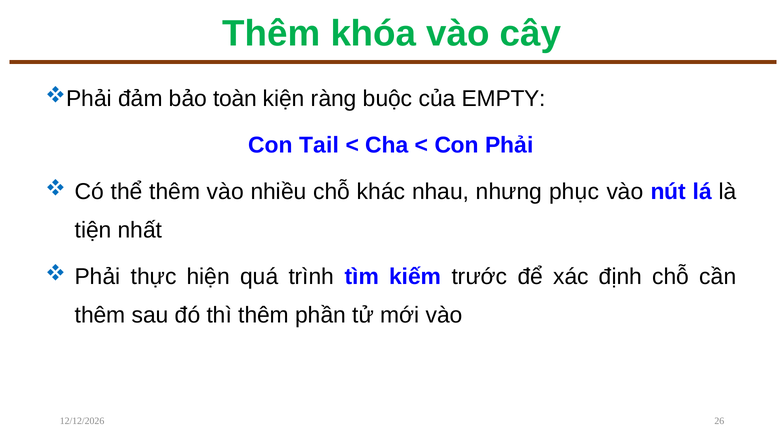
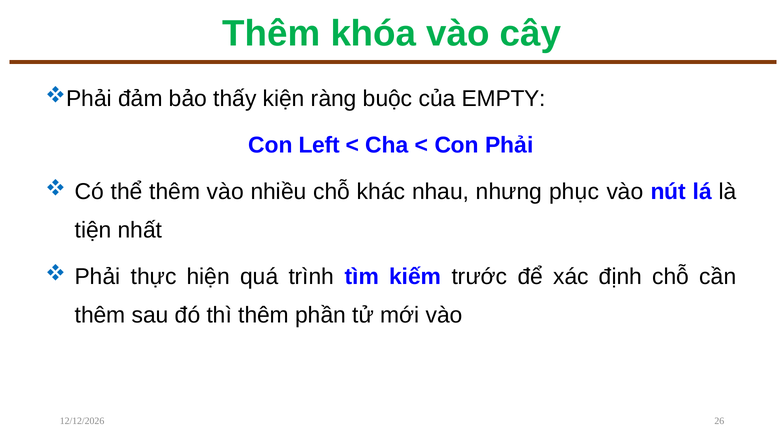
toàn: toàn -> thấy (235, 99)
Tail: Tail -> Left (319, 145)
